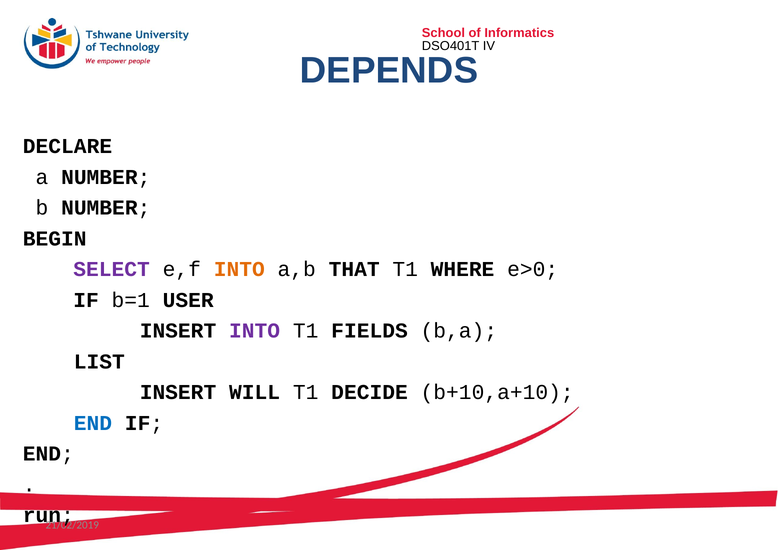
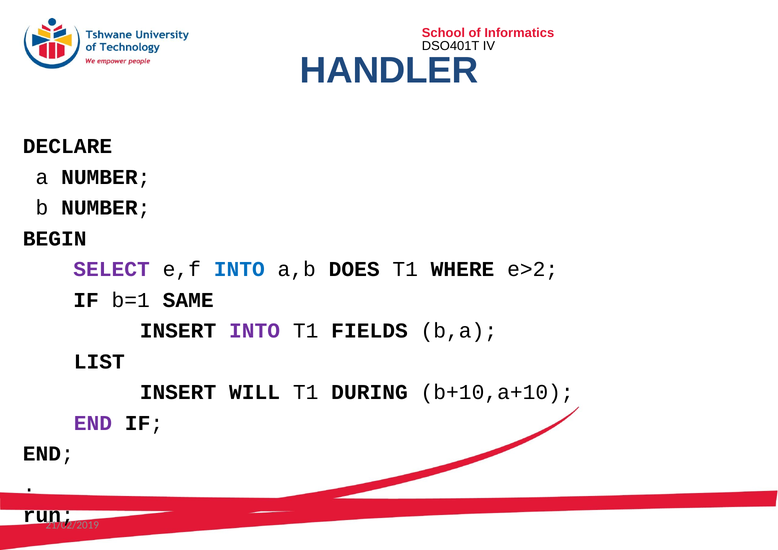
DEPENDS: DEPENDS -> HANDLER (389, 70)
INTO colour: orange -> blue (239, 269)
THAT: THAT -> DOES (354, 269)
e>0: e>0 -> e>2 (533, 269)
USER: USER -> SAME (188, 300)
DECIDE: DECIDE -> DURING (370, 392)
END colour: blue -> purple (93, 423)
